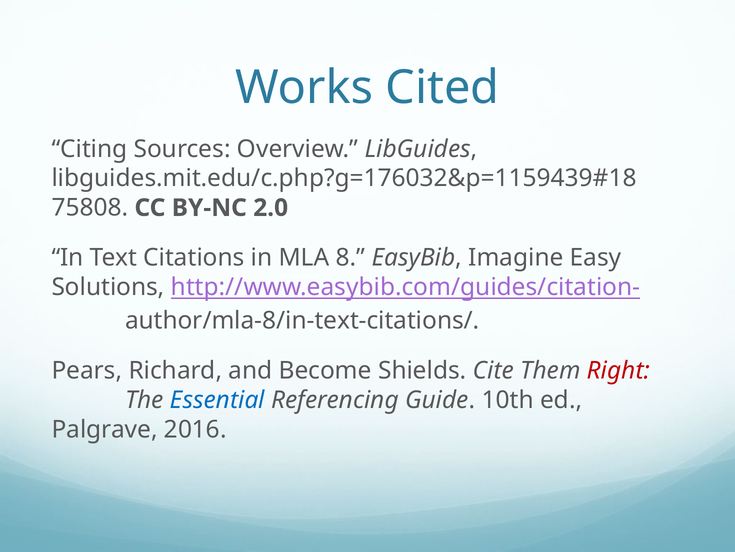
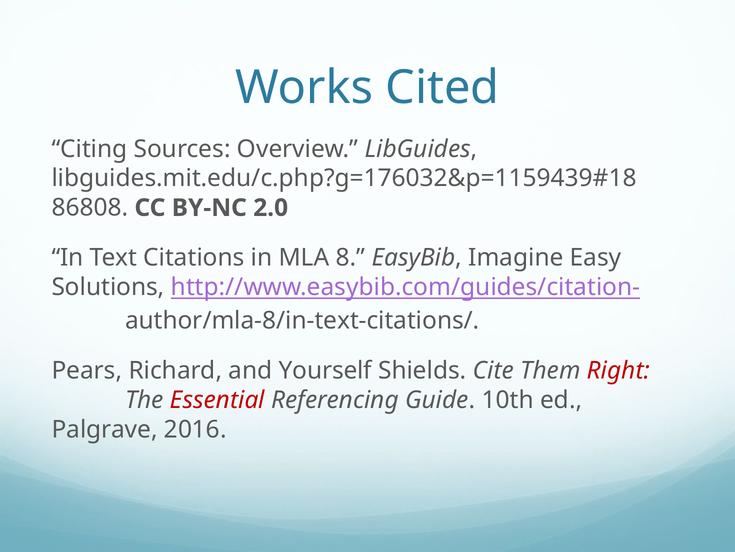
75808: 75808 -> 86808 (90, 208)
Become: Become -> Yourself (325, 370)
Essential colour: blue -> red (217, 399)
